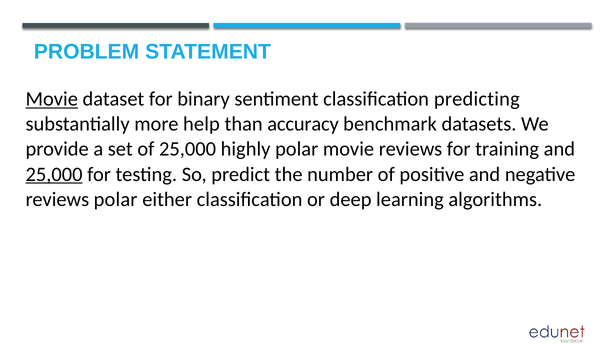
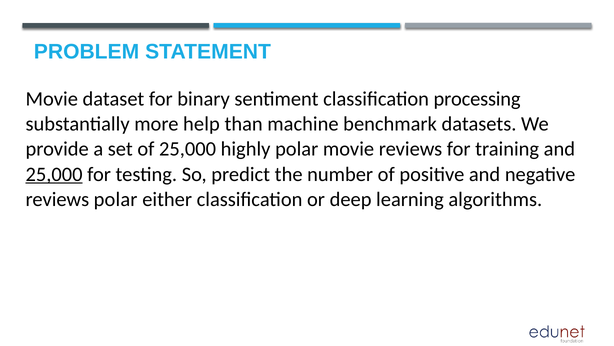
Movie underline: present -> none (52, 99)
predicting: predicting -> processing (477, 99)
accuracy: accuracy -> machine (303, 124)
